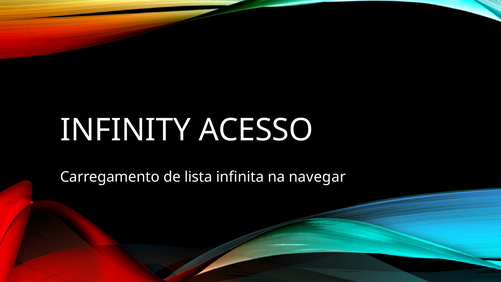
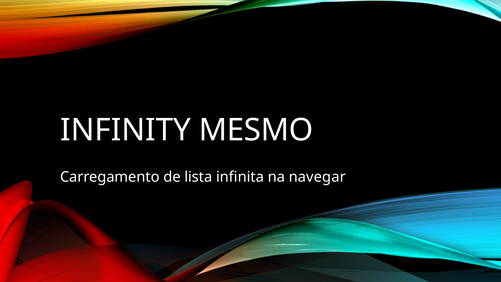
ACESSO: ACESSO -> MESMO (256, 130)
